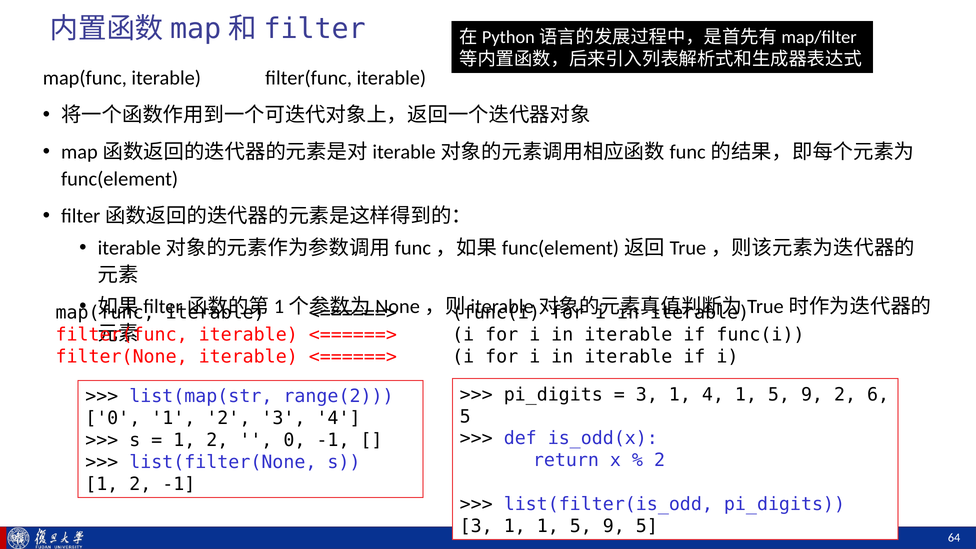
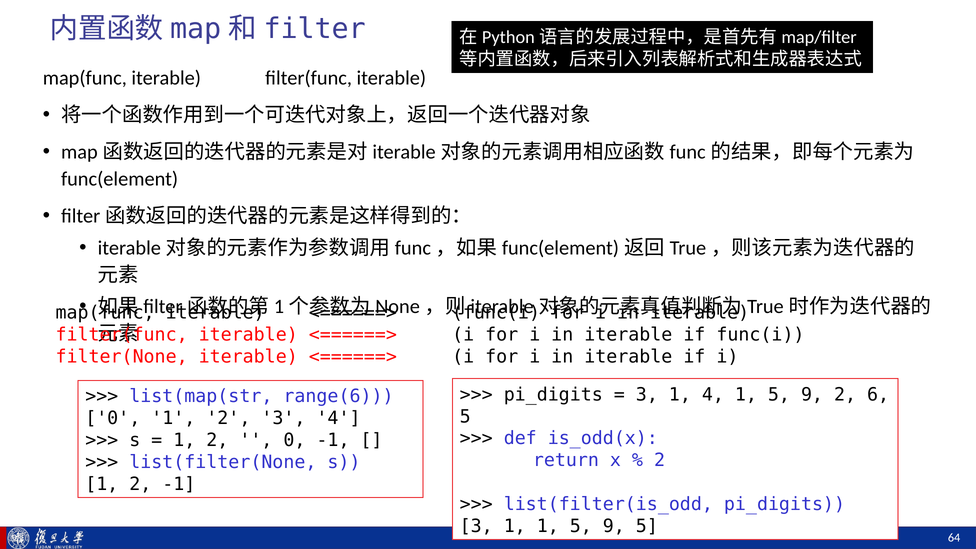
range(2: range(2 -> range(6 (339, 396)
